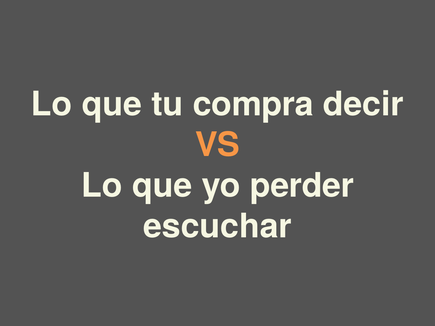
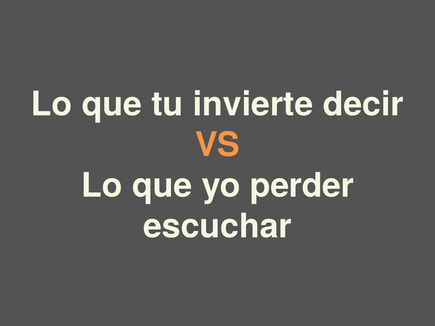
compra: compra -> invierte (253, 105)
